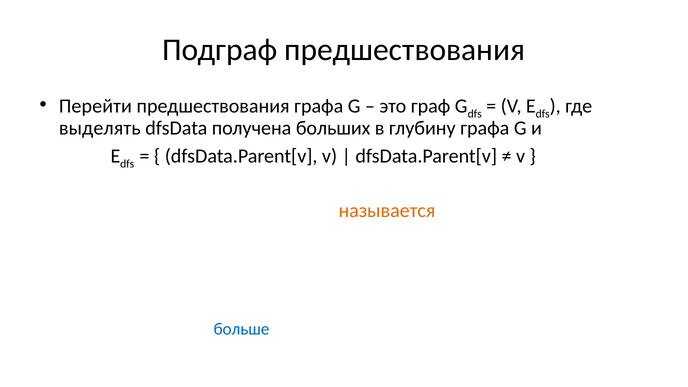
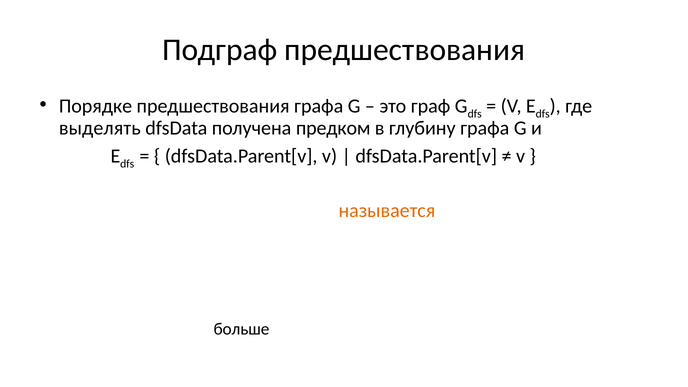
Перейти: Перейти -> Порядке (96, 106)
больших: больших -> предком (333, 128)
больше colour: blue -> black (241, 329)
